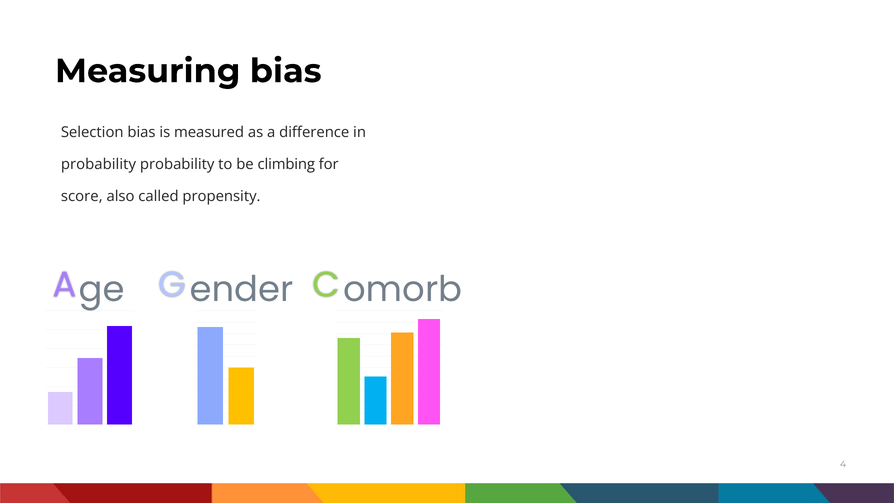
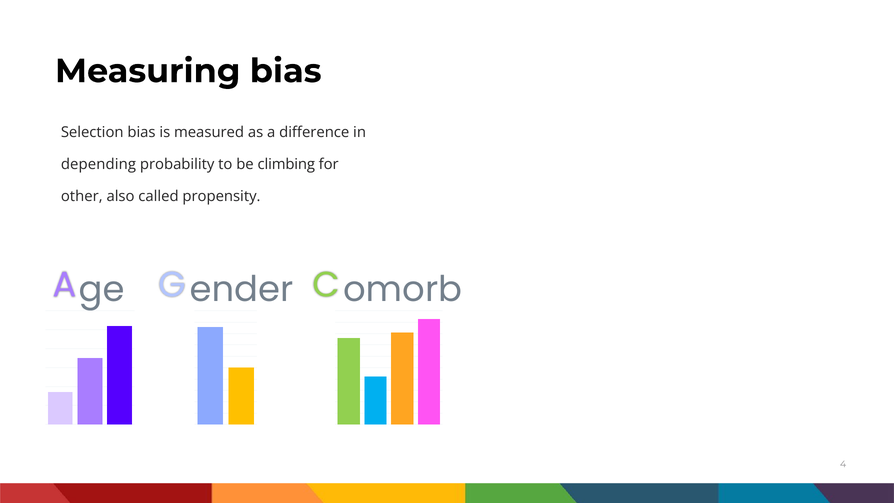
probability: probability -> depending (98, 164)
score: score -> other (82, 196)
